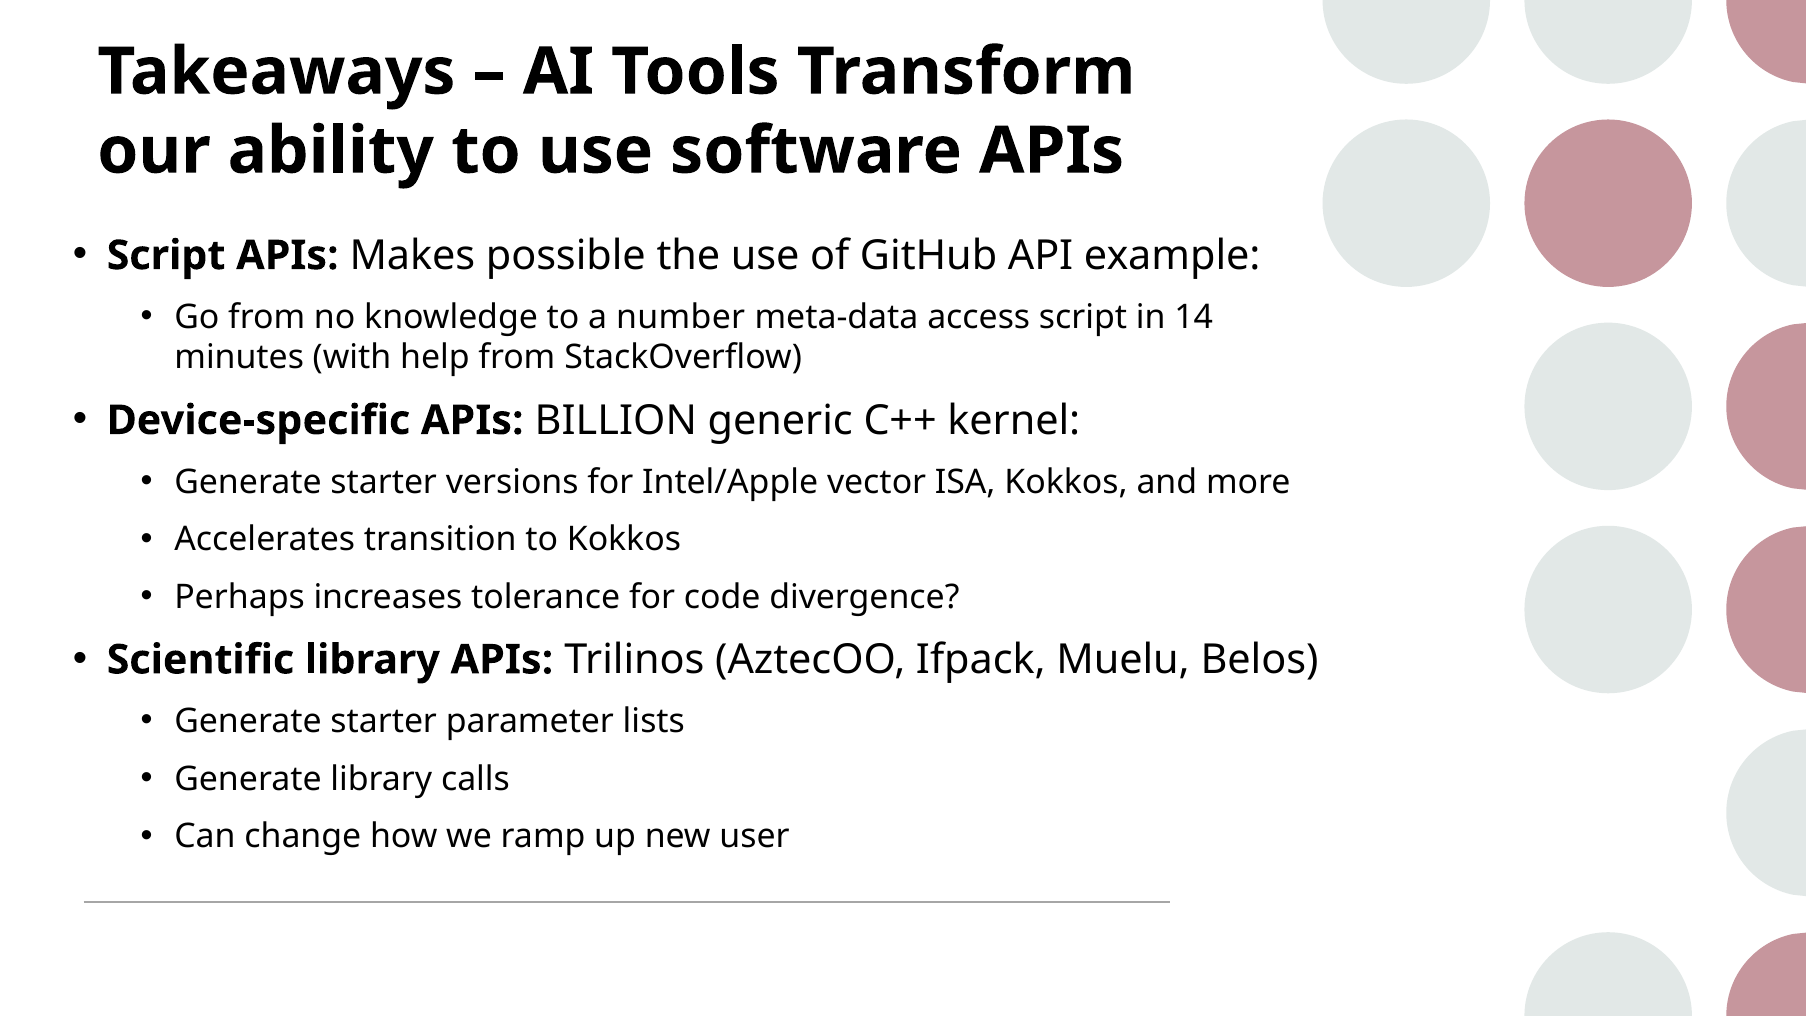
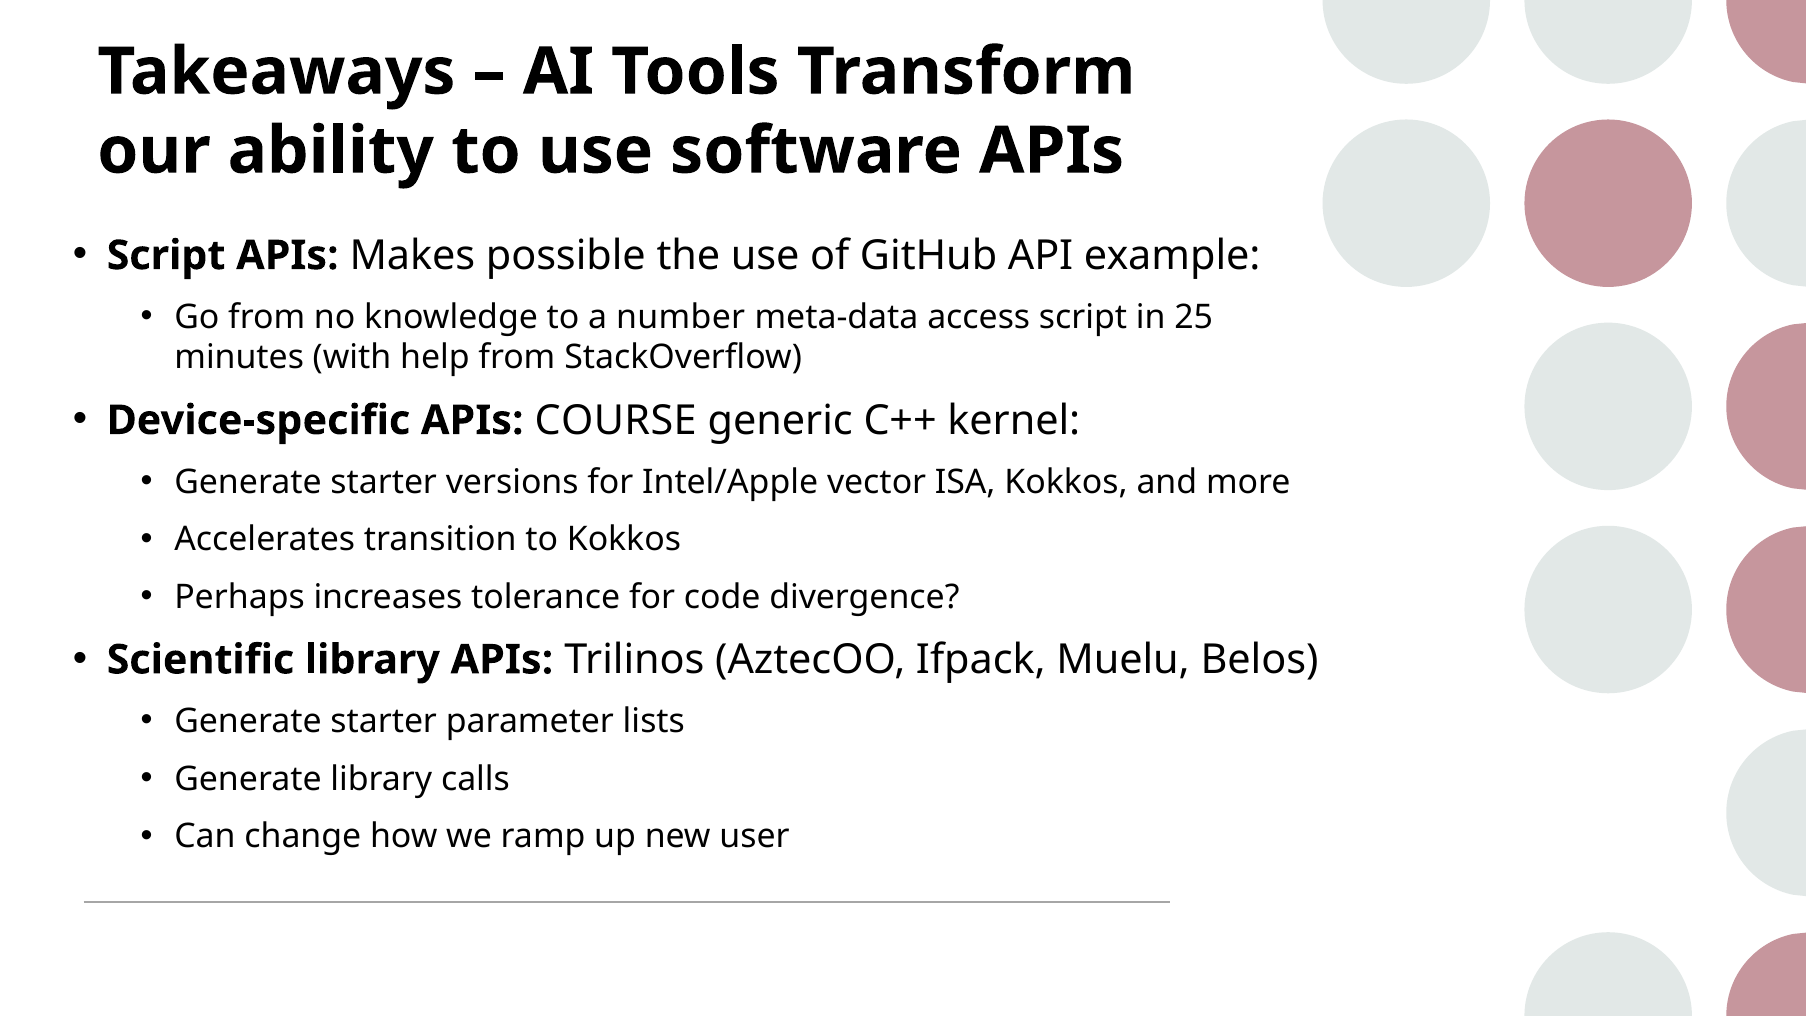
14: 14 -> 25 (1194, 317)
BILLION: BILLION -> COURSE (616, 420)
